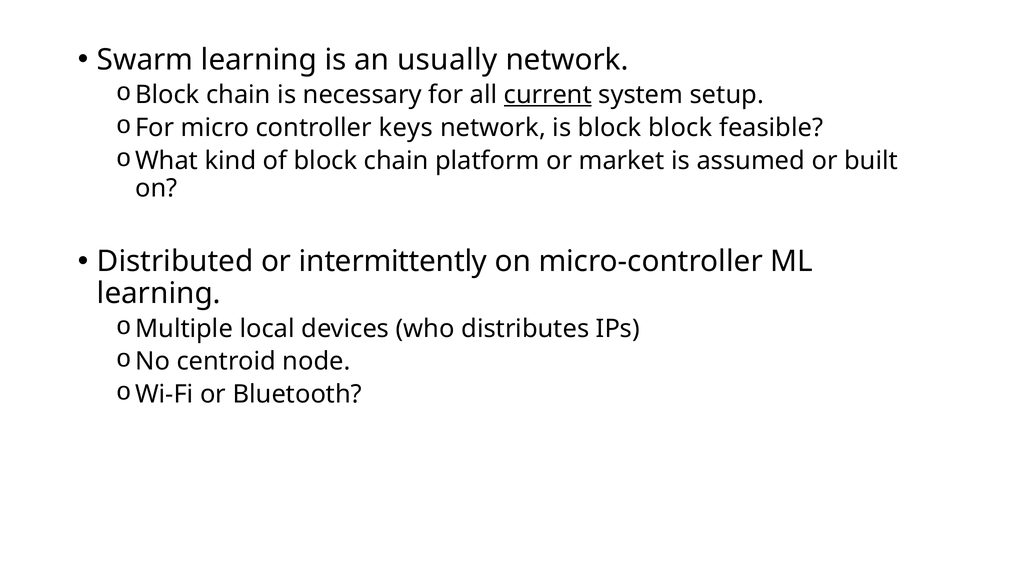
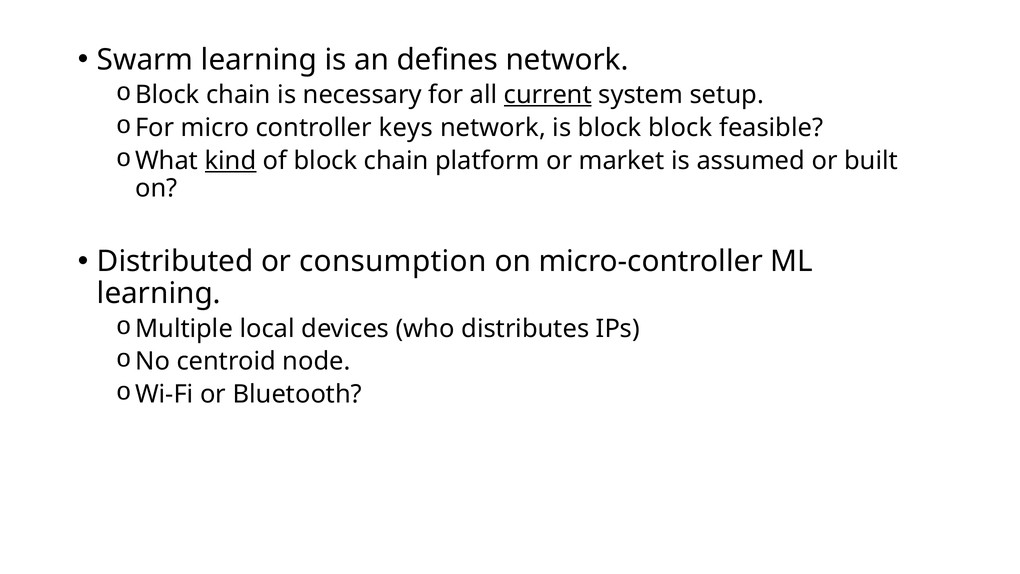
usually: usually -> defines (447, 60)
kind underline: none -> present (231, 161)
intermittently: intermittently -> consumption (393, 261)
